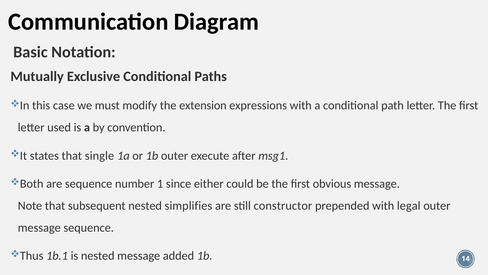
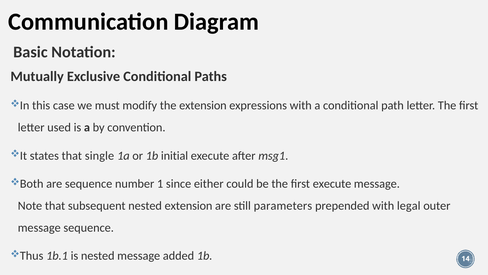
1b outer: outer -> initial (175, 155)
first obvious: obvious -> execute (332, 183)
nested simplifies: simplifies -> extension (189, 205)
constructor: constructor -> parameters (283, 205)
